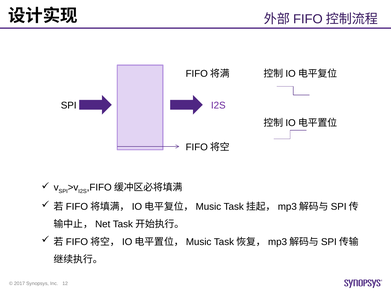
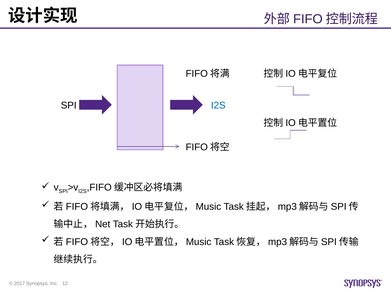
I2S colour: purple -> blue (218, 105)
